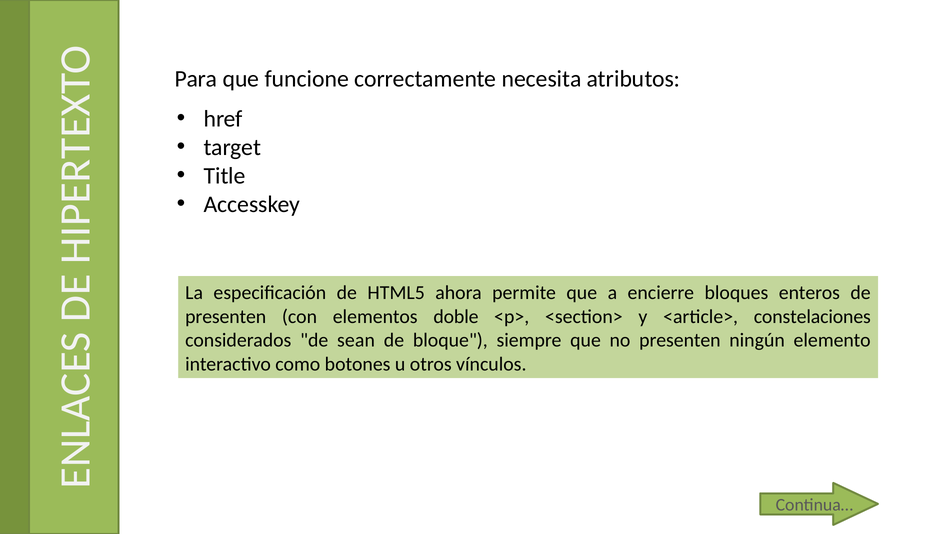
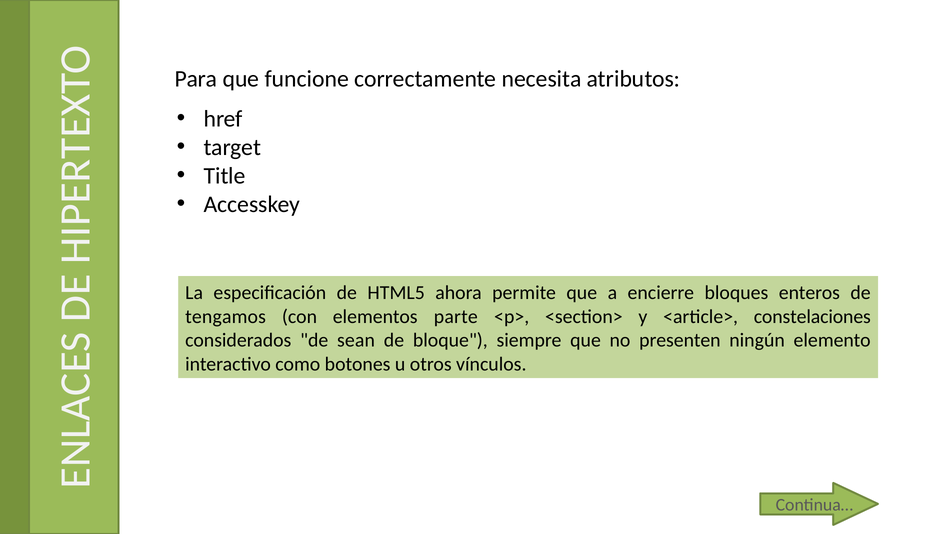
presenten: presenten -> tengamos (226, 316)
doble: doble -> parte (456, 316)
